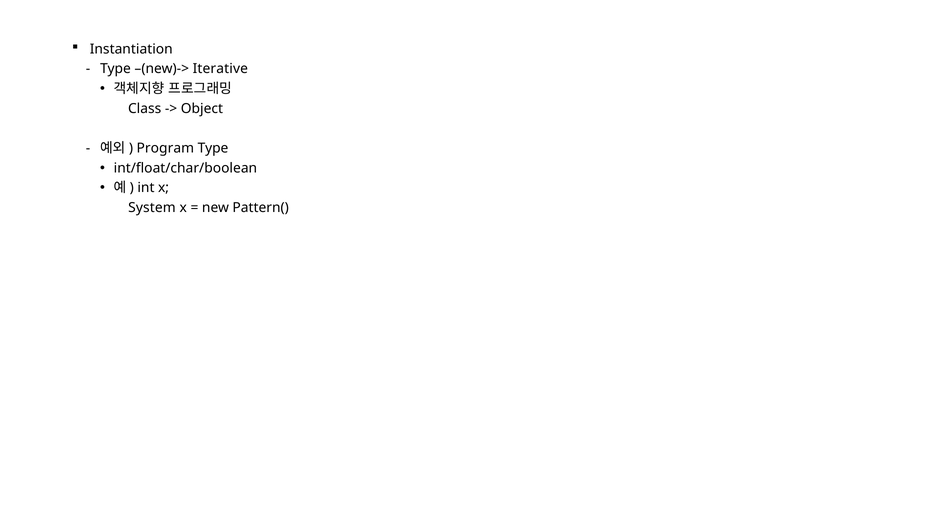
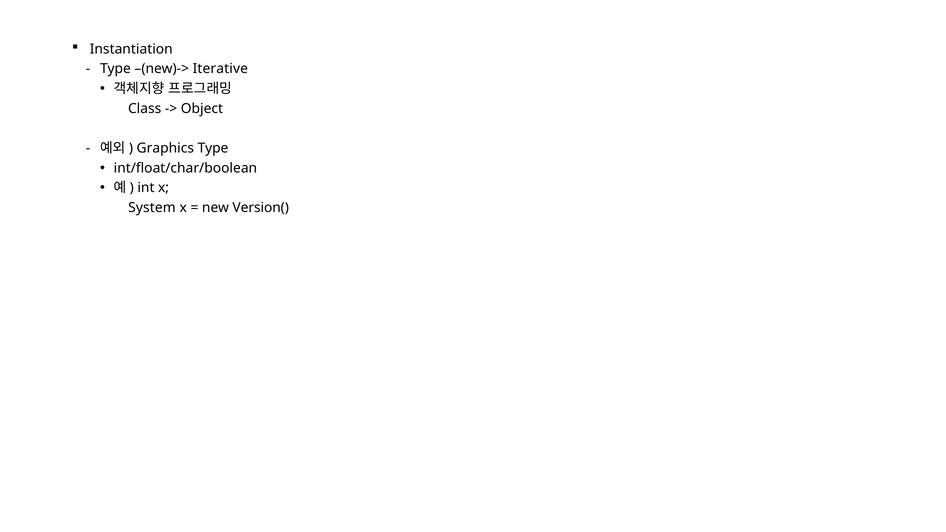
Program: Program -> Graphics (165, 148)
Pattern(: Pattern( -> Version( (261, 208)
